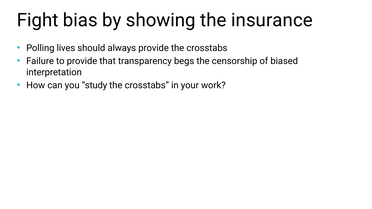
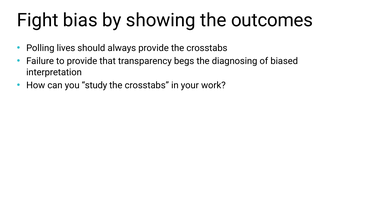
insurance: insurance -> outcomes (272, 20)
censorship: censorship -> diagnosing (235, 61)
